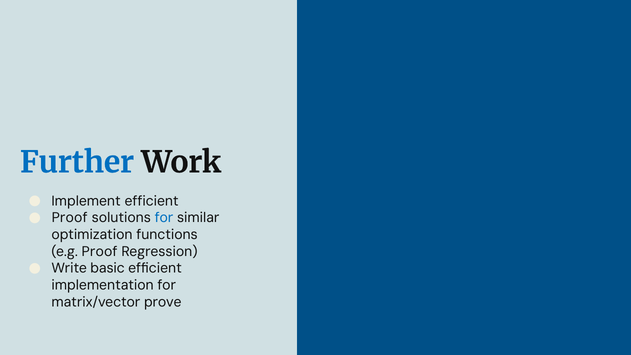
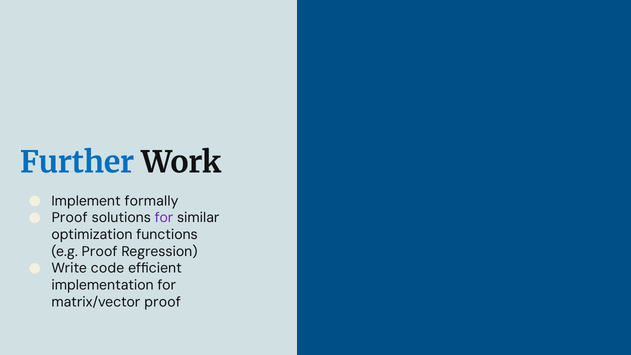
Implement efficient: efficient -> formally (152, 201)
for colour: blue -> purple (164, 218)
basic: basic -> code (107, 268)
matrix/vector prove: prove -> proof (163, 302)
